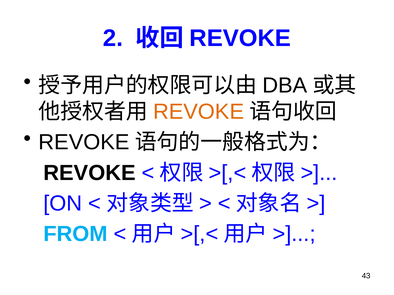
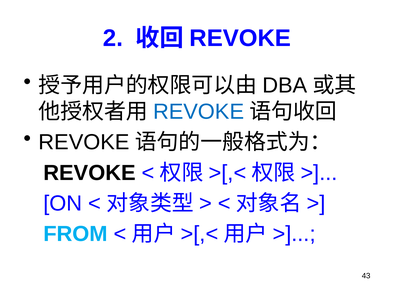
REVOKE colour: orange -> blue (199, 112)
